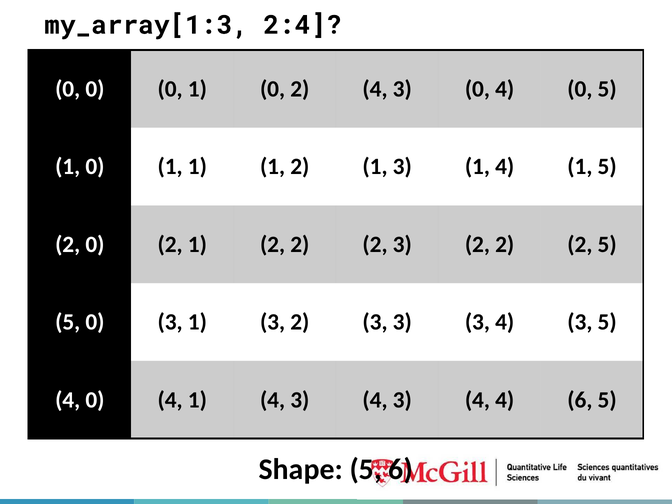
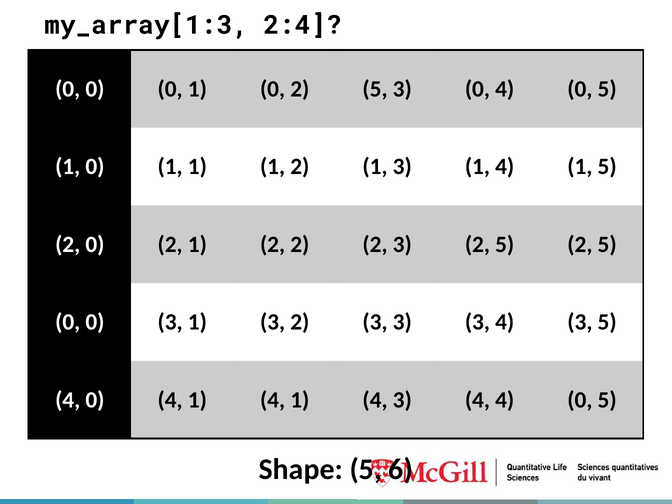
0 2 4: 4 -> 5 (375, 89)
3 2 2: 2 -> 5 (505, 245)
5: 5 -> 0 (68, 322)
4 1 4 3: 3 -> 1 (300, 400)
4 4 6: 6 -> 0 (580, 400)
